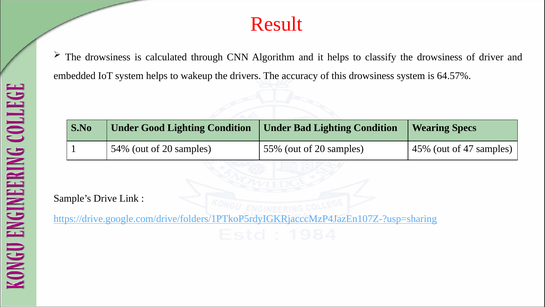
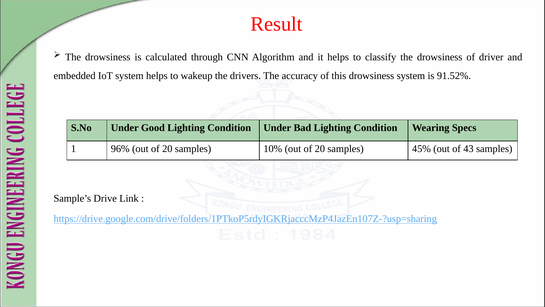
64.57%: 64.57% -> 91.52% (454, 76)
54%: 54% -> 96% (120, 149)
55%: 55% -> 10% (273, 149)
47: 47 -> 43 (468, 149)
